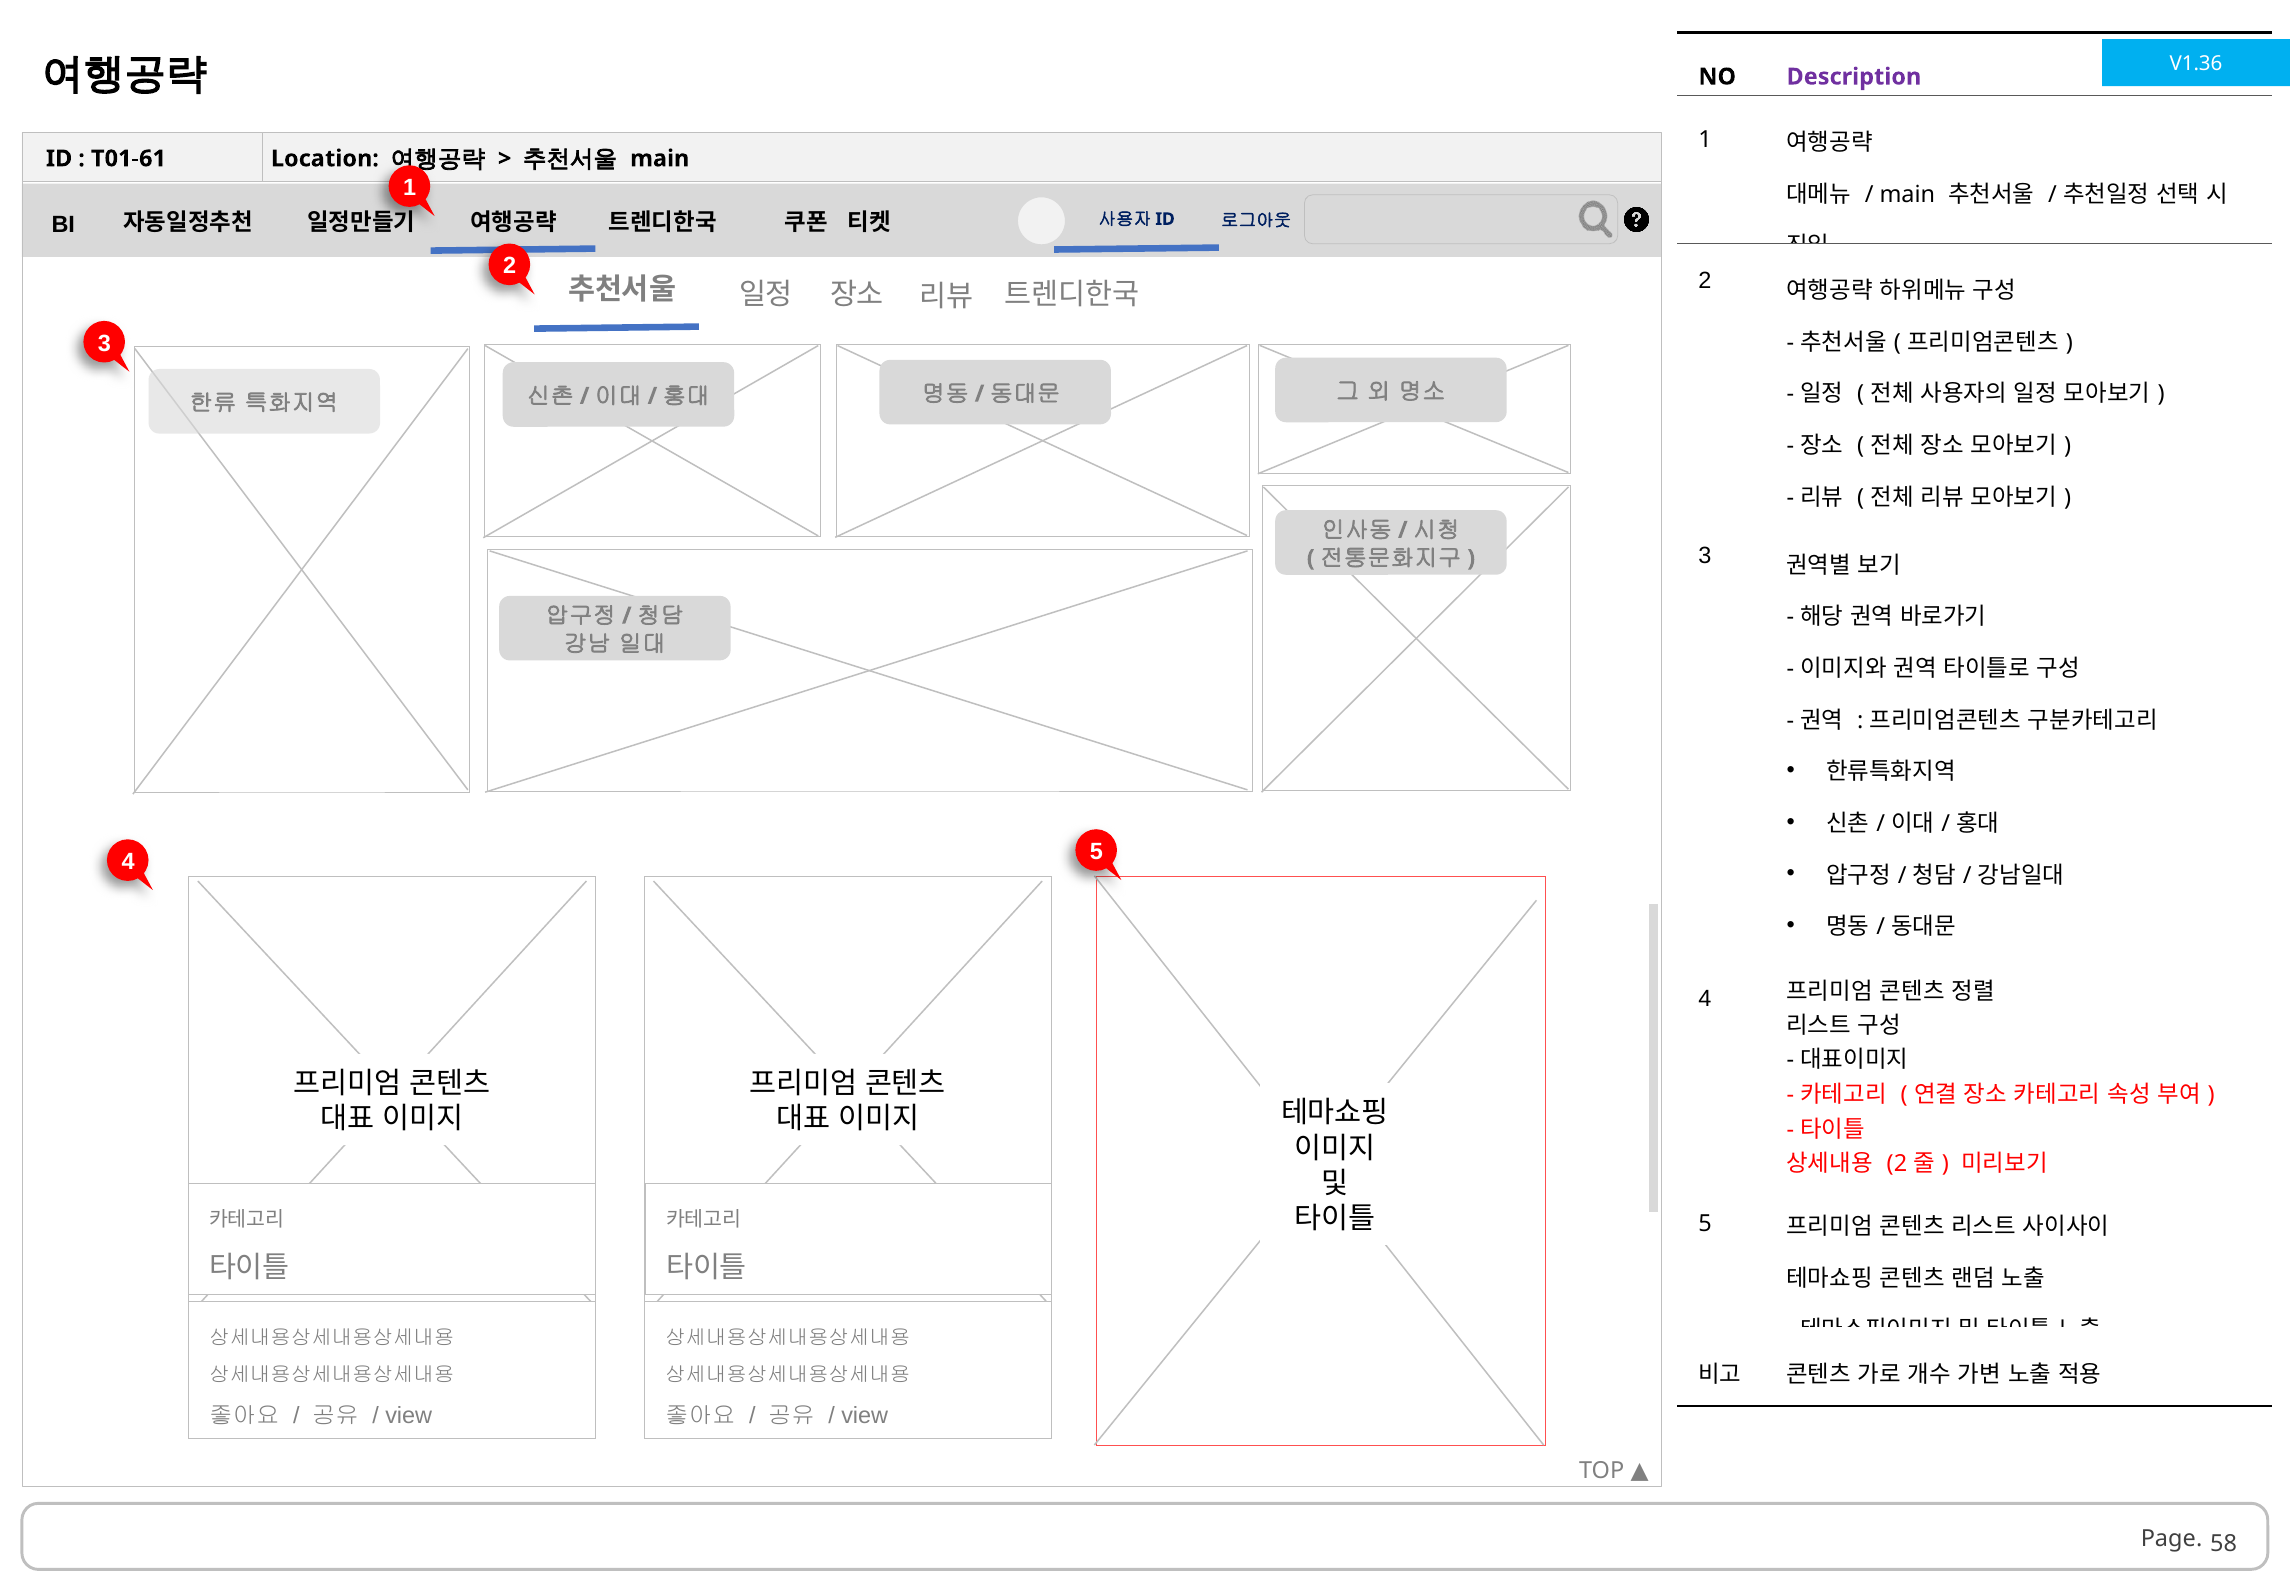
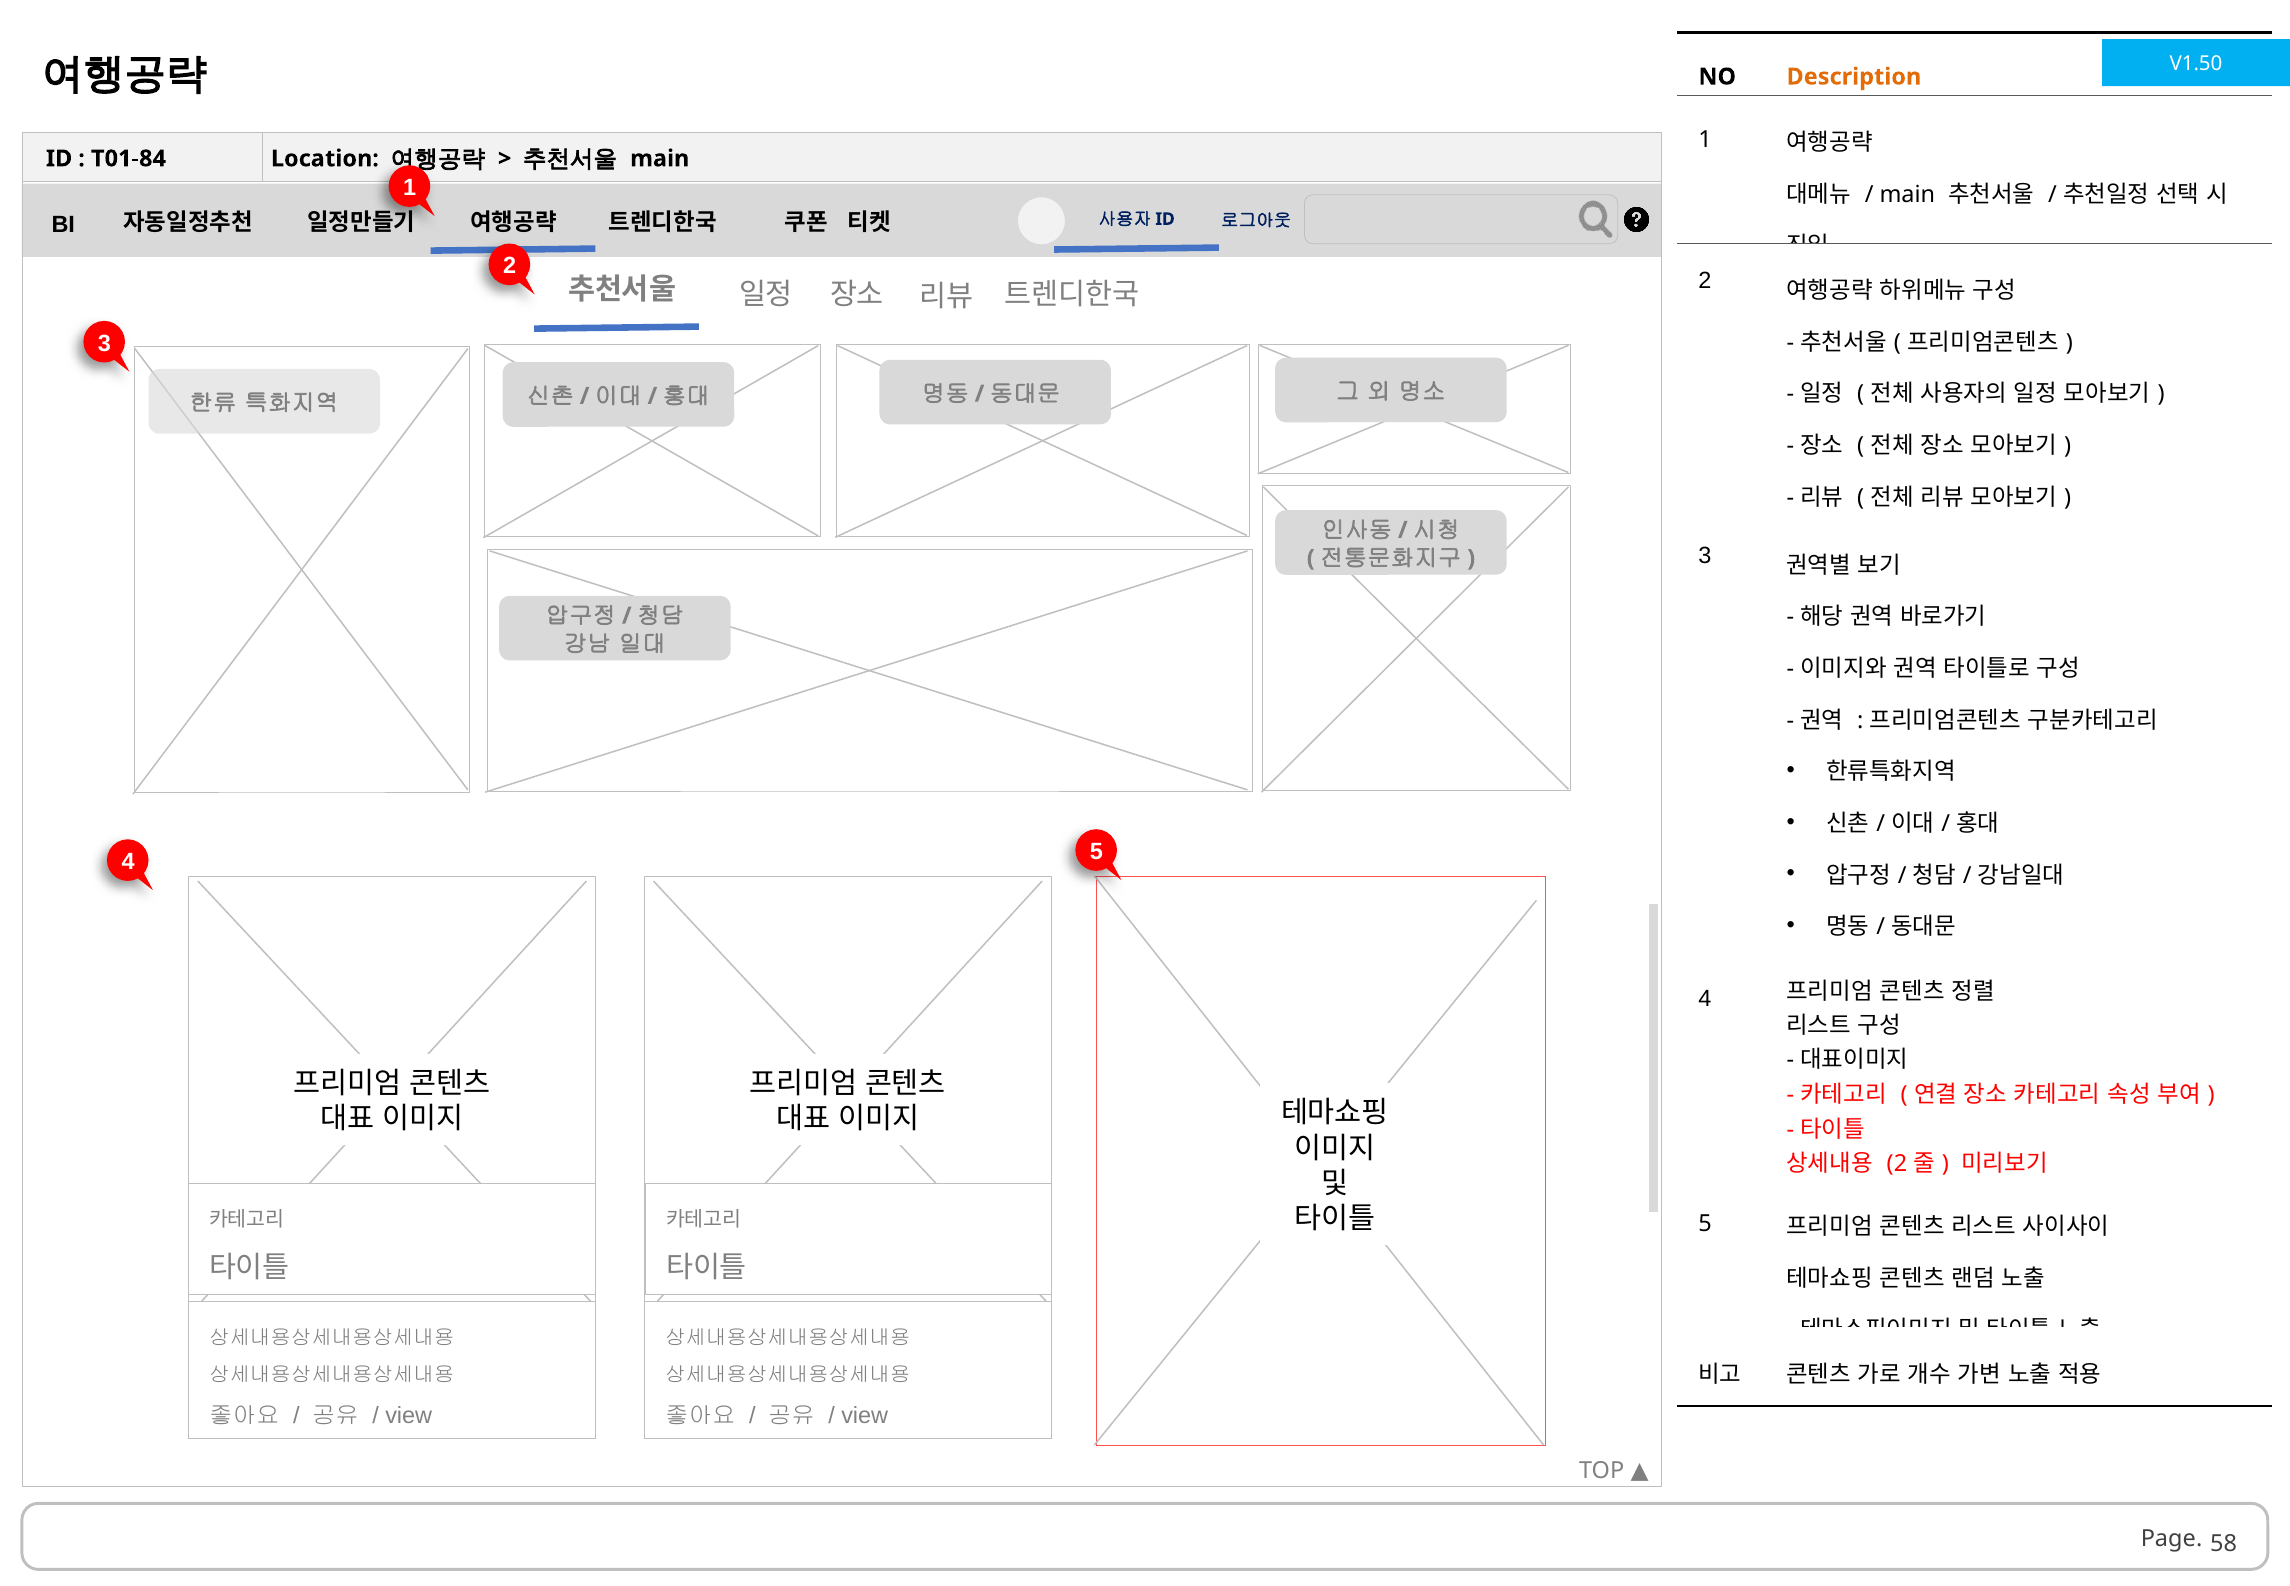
V1.36: V1.36 -> V1.50 (2196, 64)
Description colour: purple -> orange (1854, 77)
T01-61: T01-61 -> T01-84 (129, 159)
